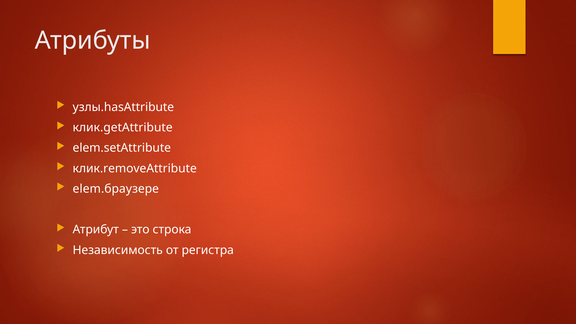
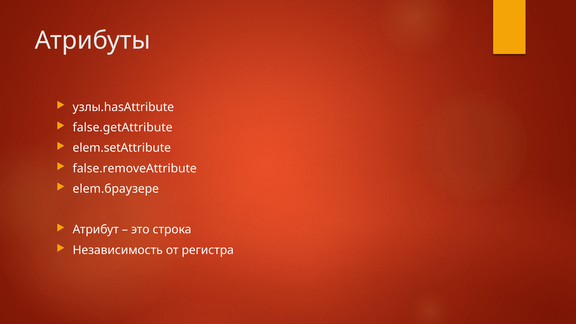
клик.getAttribute: клик.getAttribute -> false.getAttribute (123, 128)
клик.removeAttribute: клик.removeAttribute -> false.removeAttribute (135, 168)
